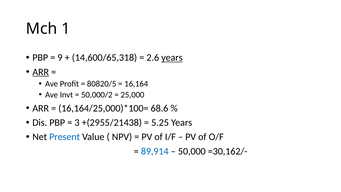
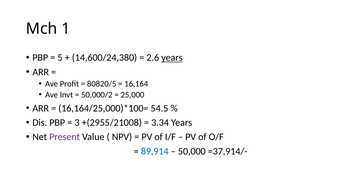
9: 9 -> 5 (60, 58)
14,600/65,318: 14,600/65,318 -> 14,600/24,380 (104, 58)
ARR underline: present -> none (41, 72)
68.6: 68.6 -> 54.5 (159, 108)
+(2955/21438: +(2955/21438 -> +(2955/21008 (112, 122)
5.25: 5.25 -> 3.34 (160, 122)
Present colour: blue -> purple (65, 137)
=30,162/-: =30,162/- -> =37,914/- (228, 151)
